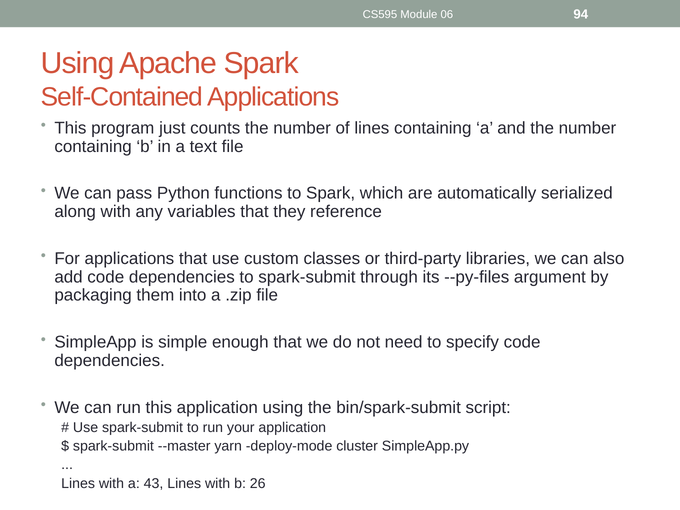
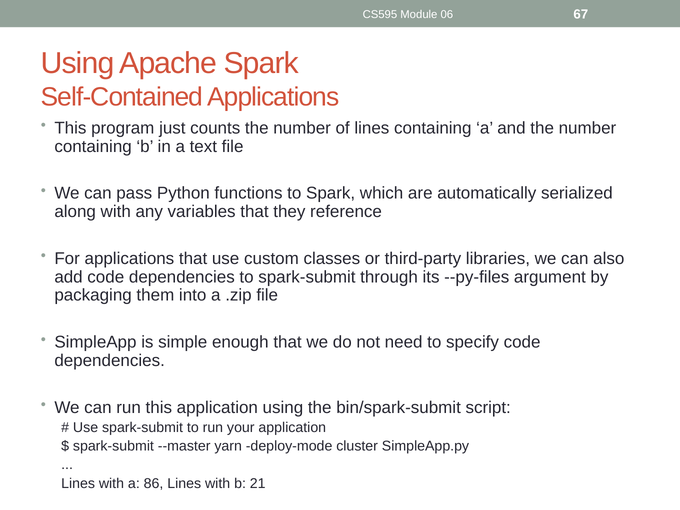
94: 94 -> 67 (581, 15)
43: 43 -> 86 (154, 483)
26: 26 -> 21 (258, 483)
